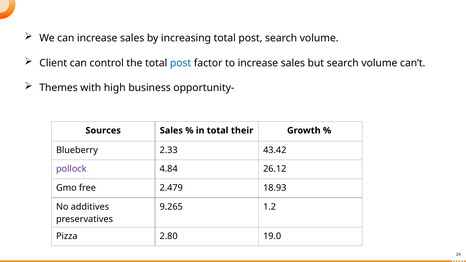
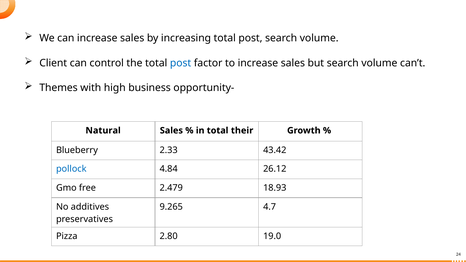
Sources: Sources -> Natural (103, 131)
pollock colour: purple -> blue (71, 169)
1.2: 1.2 -> 4.7 (270, 207)
